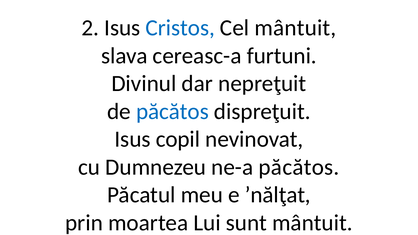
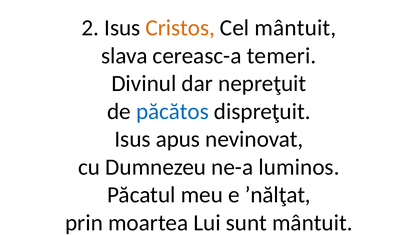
Cristos colour: blue -> orange (180, 28)
furtuni: furtuni -> temeri (282, 56)
copil: copil -> apus (178, 139)
ne-a păcătos: păcătos -> luminos (299, 167)
